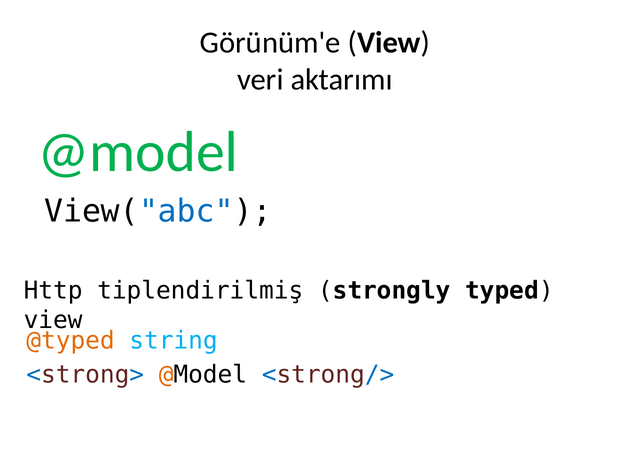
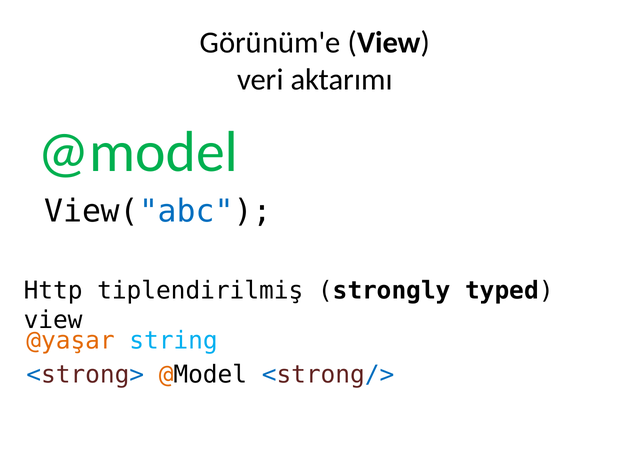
@typed: @typed -> @yaşar (71, 340)
